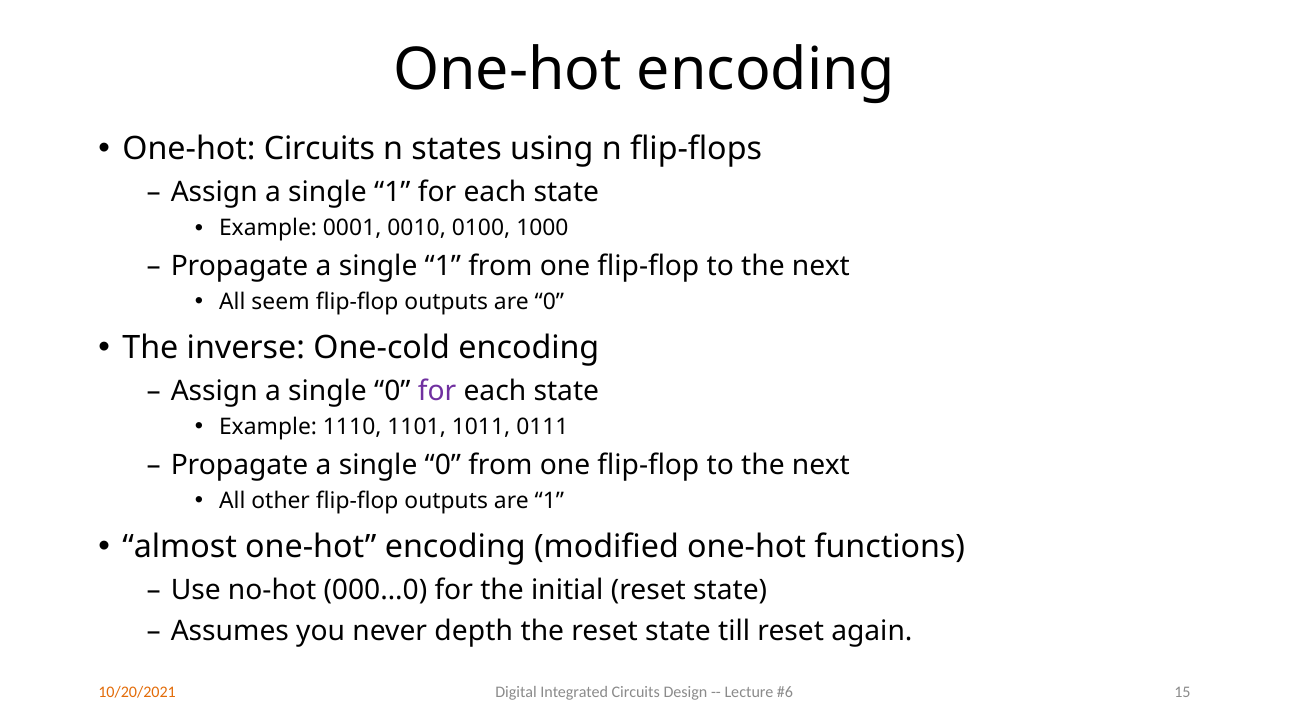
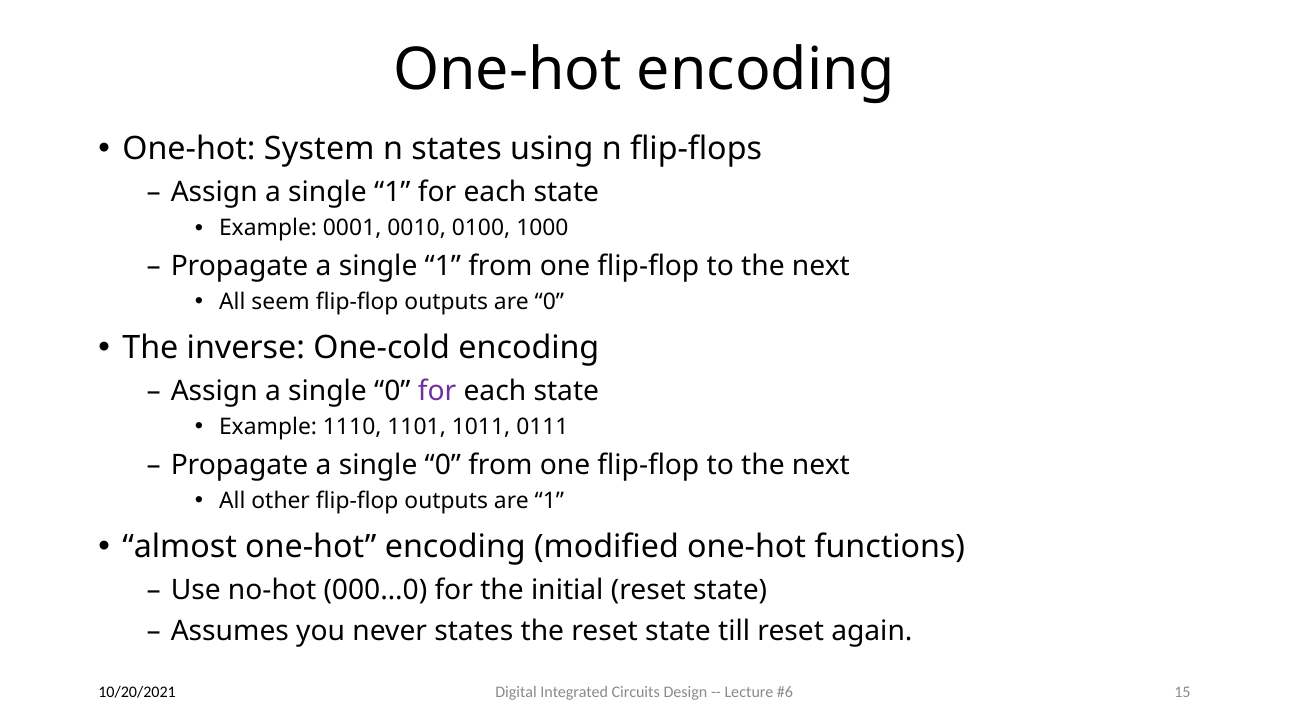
One-hot Circuits: Circuits -> System (319, 149)
never depth: depth -> states (474, 631)
10/20/2021 colour: orange -> black (137, 692)
